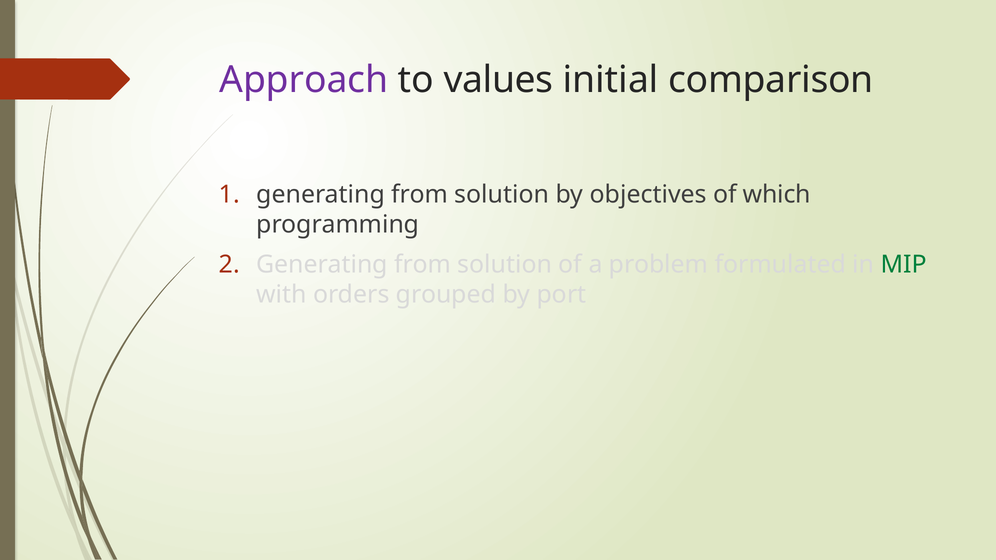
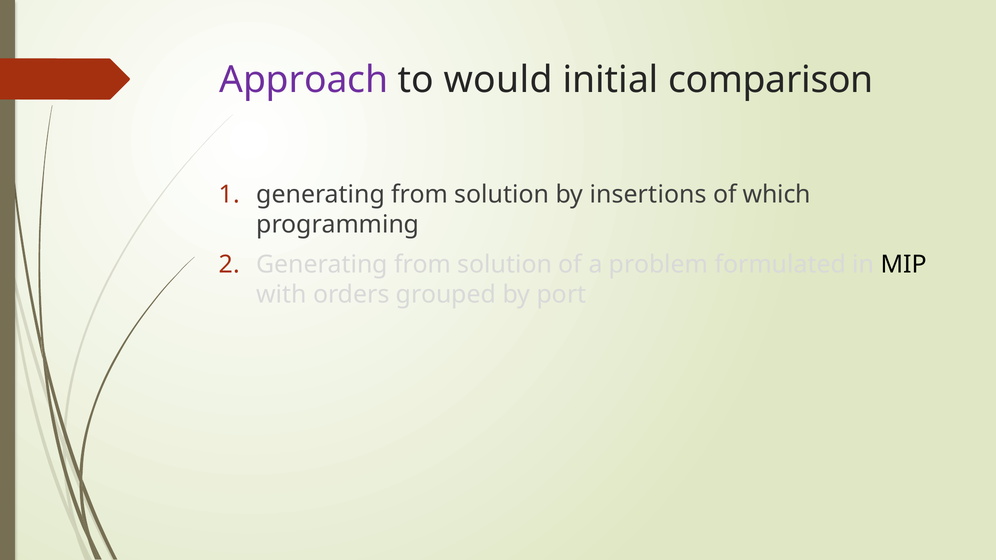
values: values -> would (498, 80)
objectives: objectives -> insertions (648, 195)
MIP colour: green -> black (904, 265)
